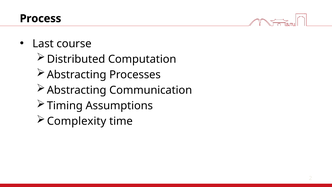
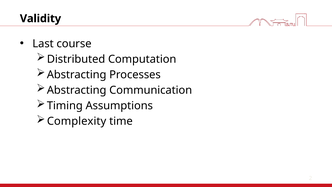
Process: Process -> Validity (40, 19)
